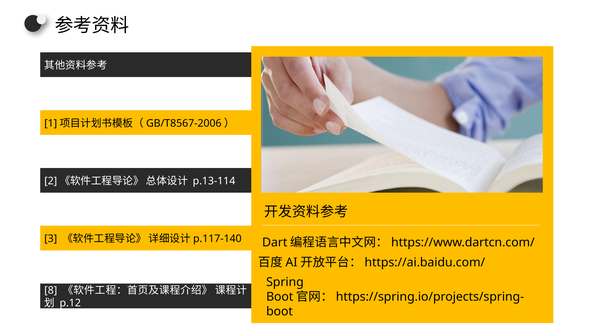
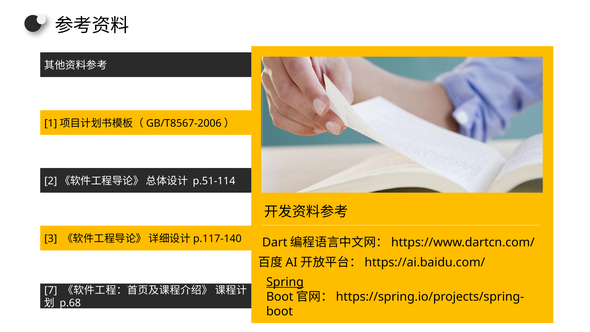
p.13-114: p.13-114 -> p.51-114 (214, 181)
Spring underline: none -> present (285, 282)
8: 8 -> 7 (51, 290)
p.12: p.12 -> p.68 (70, 303)
